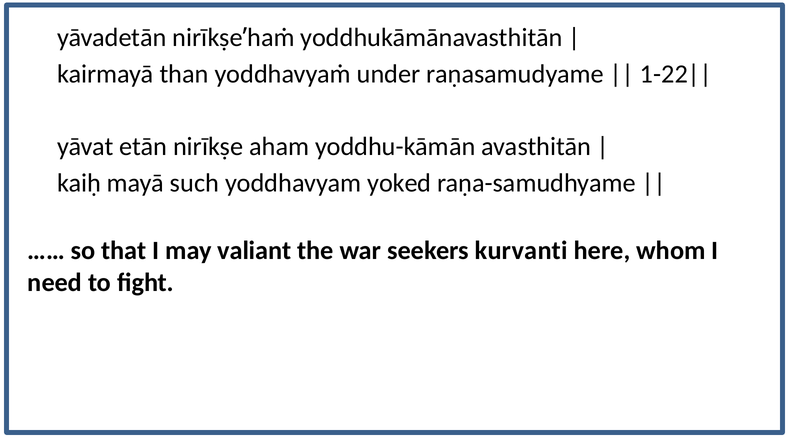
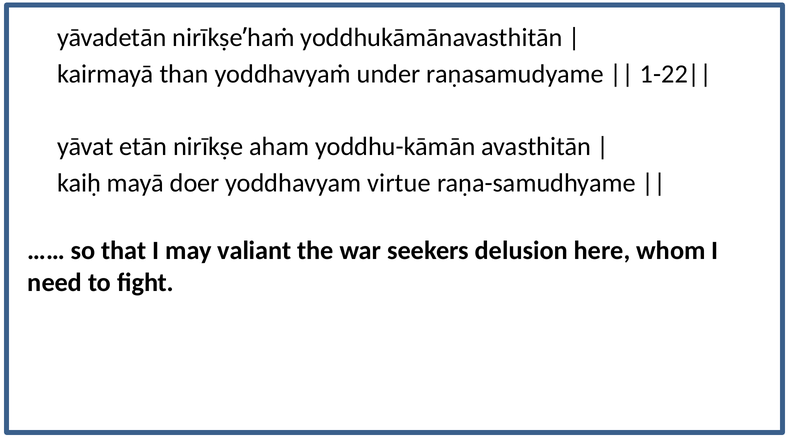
such: such -> doer (195, 183)
yoked: yoked -> virtue (399, 183)
kurvanti: kurvanti -> delusion (521, 251)
